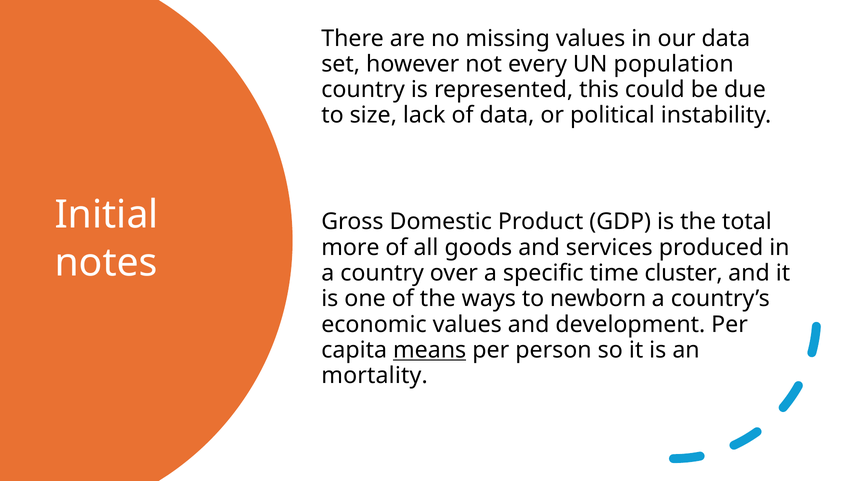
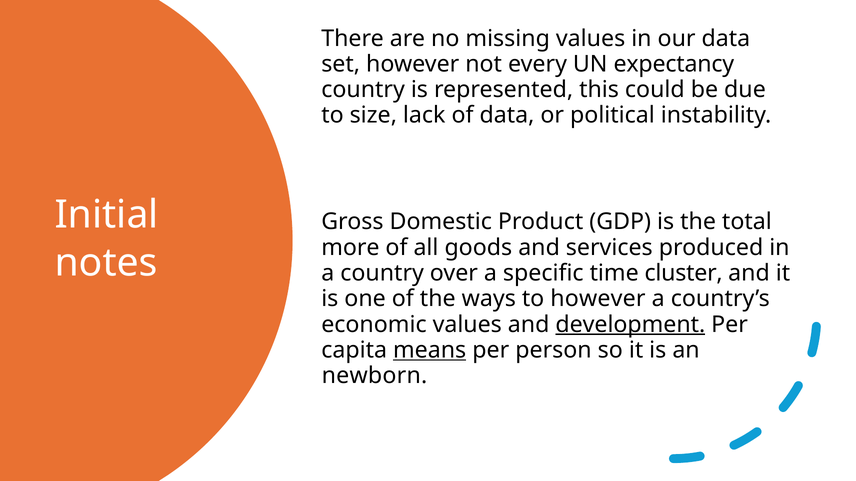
population: population -> expectancy (674, 64)
to newborn: newborn -> however (598, 299)
development underline: none -> present (630, 325)
mortality: mortality -> newborn (374, 376)
